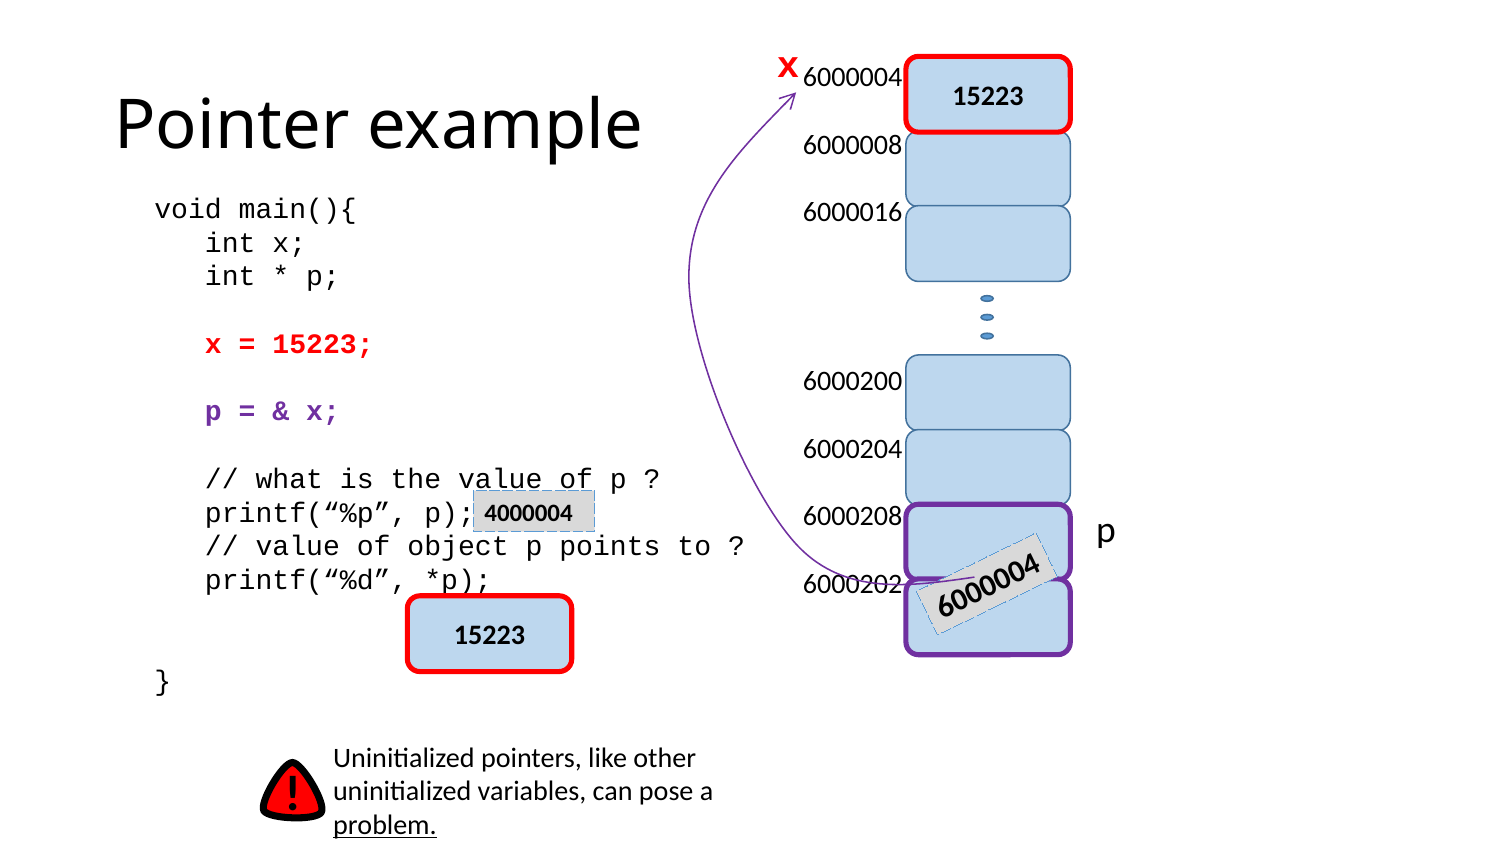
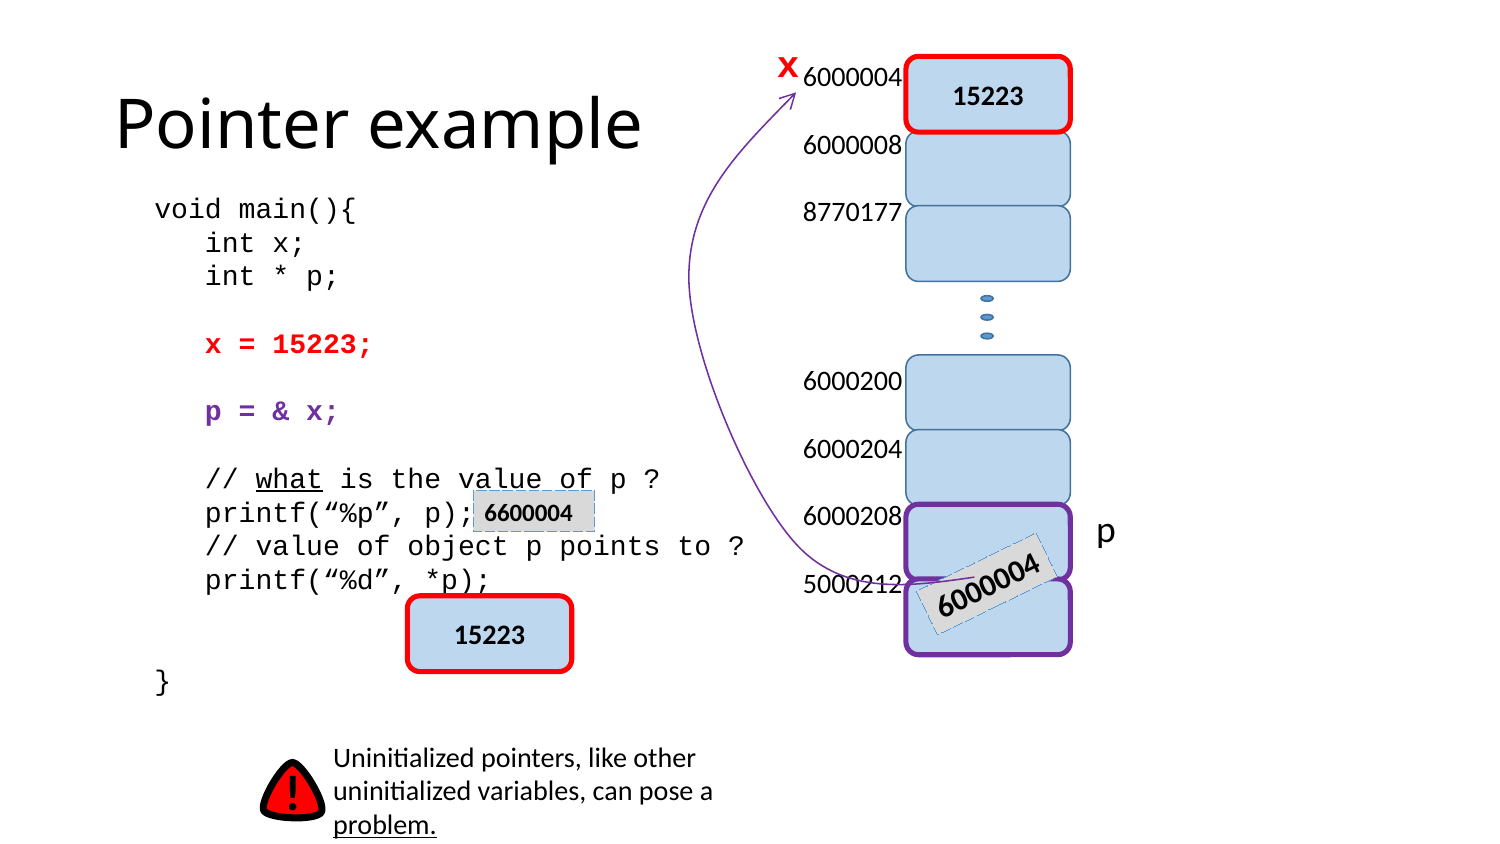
6000016: 6000016 -> 8770177 (853, 212)
what underline: none -> present (289, 479)
4000004: 4000004 -> 6600004 (529, 513)
6000202: 6000202 -> 5000212 (853, 584)
